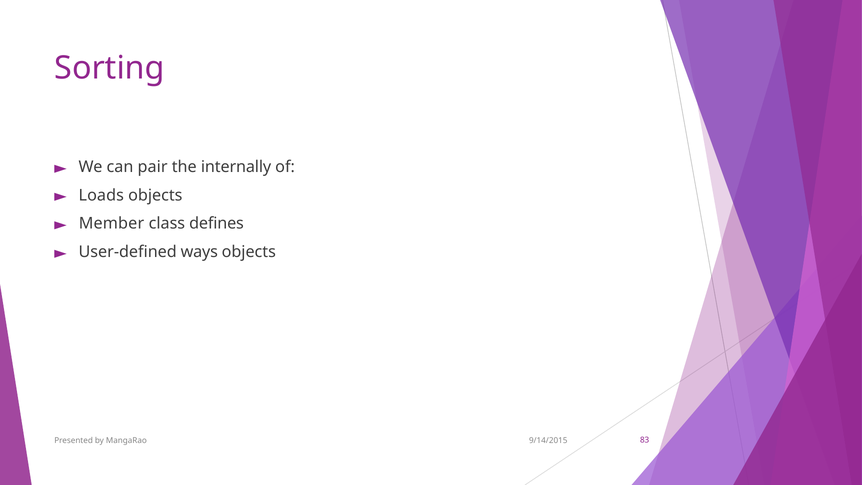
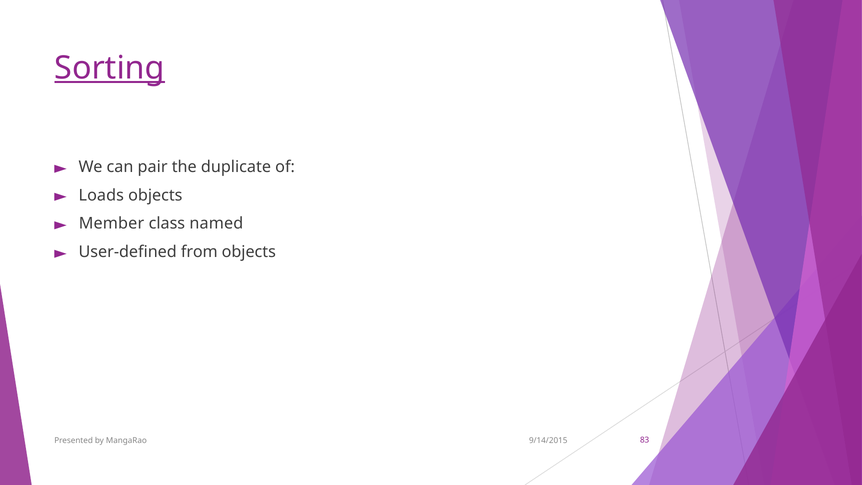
Sorting underline: none -> present (110, 68)
internally: internally -> duplicate (236, 167)
defines: defines -> named (216, 224)
ways: ways -> from (199, 252)
